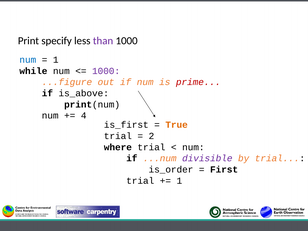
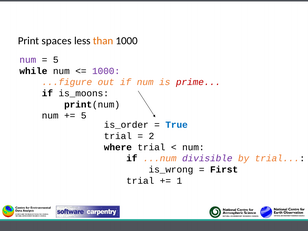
specify: specify -> spaces (57, 41)
than colour: purple -> orange (103, 41)
num colour: blue -> purple (28, 60)
1: 1 -> 5 (56, 60)
is_above: is_above -> is_moons (84, 93)
4: 4 -> 5 (84, 116)
is_first: is_first -> is_order (126, 125)
True colour: orange -> blue (177, 125)
is_order: is_order -> is_wrong (171, 170)
